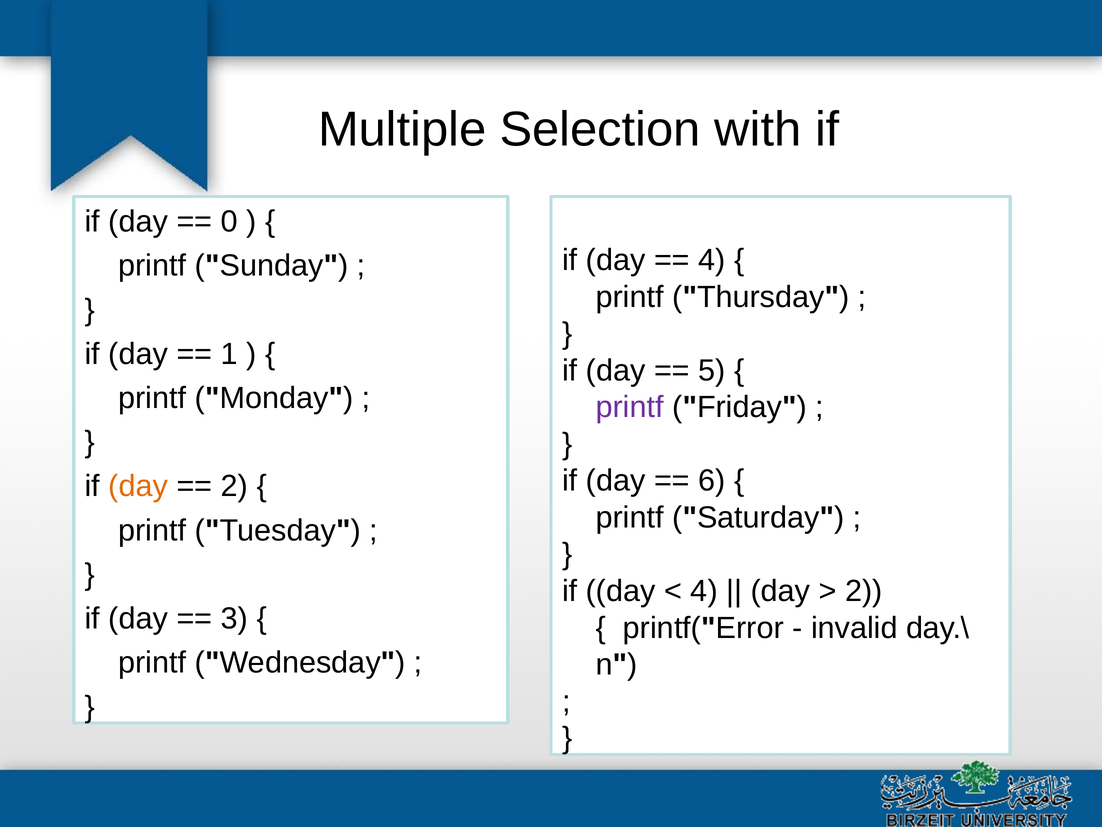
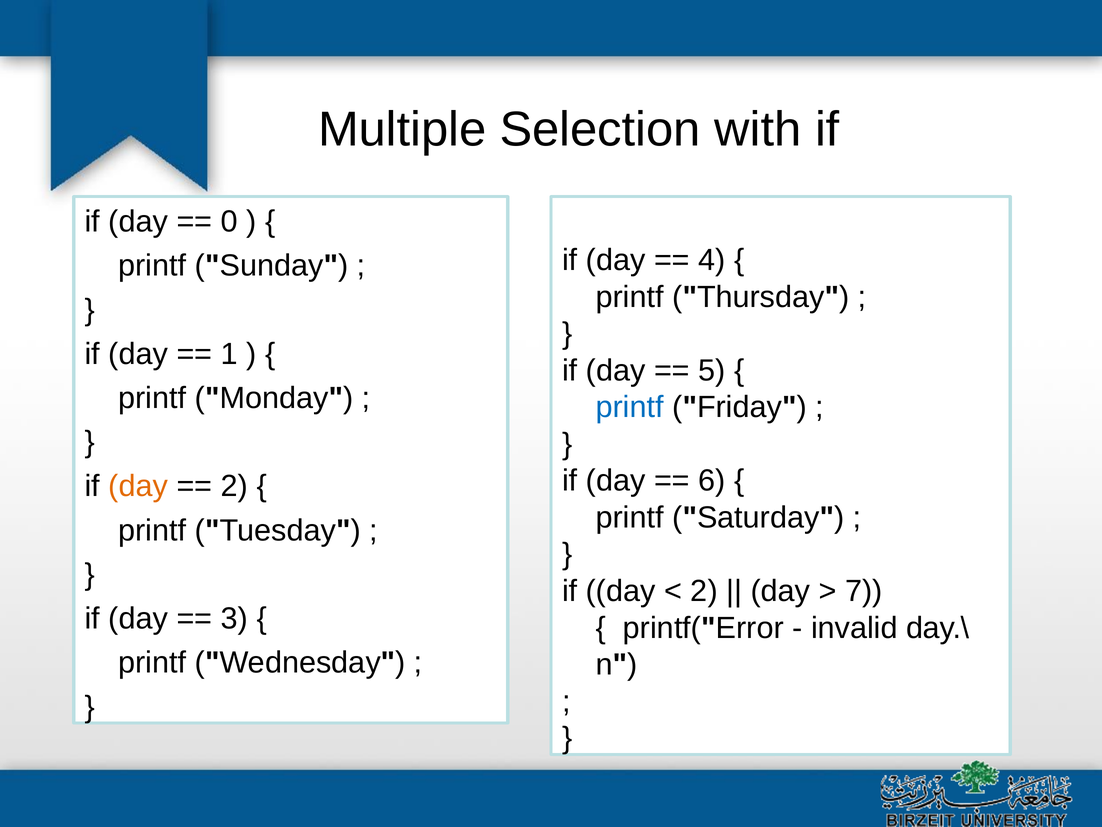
printf colour: purple -> blue (630, 407)
4: 4 -> 2 (704, 591)
2: 2 -> 7 (864, 591)
